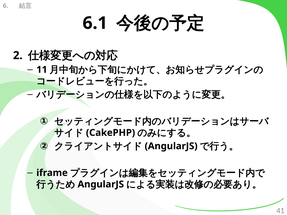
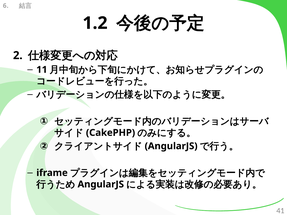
6.1: 6.1 -> 1.2 (95, 23)
